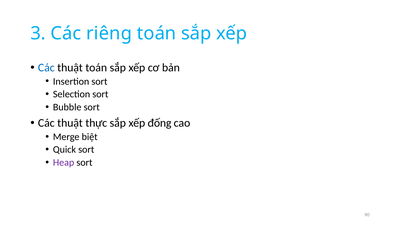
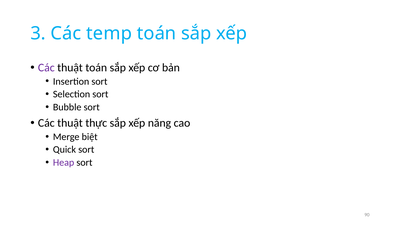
riêng: riêng -> temp (109, 34)
Các colour: blue -> purple (46, 68)
đống: đống -> năng (159, 123)
